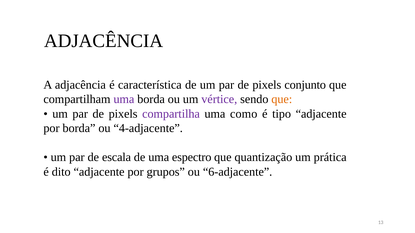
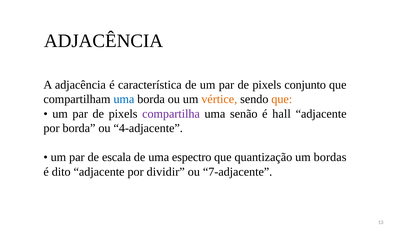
uma colour: purple -> blue (124, 99)
vértice colour: purple -> orange (219, 99)
como: como -> senão (244, 114)
tipo: tipo -> hall (282, 114)
prática: prática -> bordas (330, 158)
grupos: grupos -> dividir (166, 172)
6-adjacente: 6-adjacente -> 7-adjacente (238, 172)
